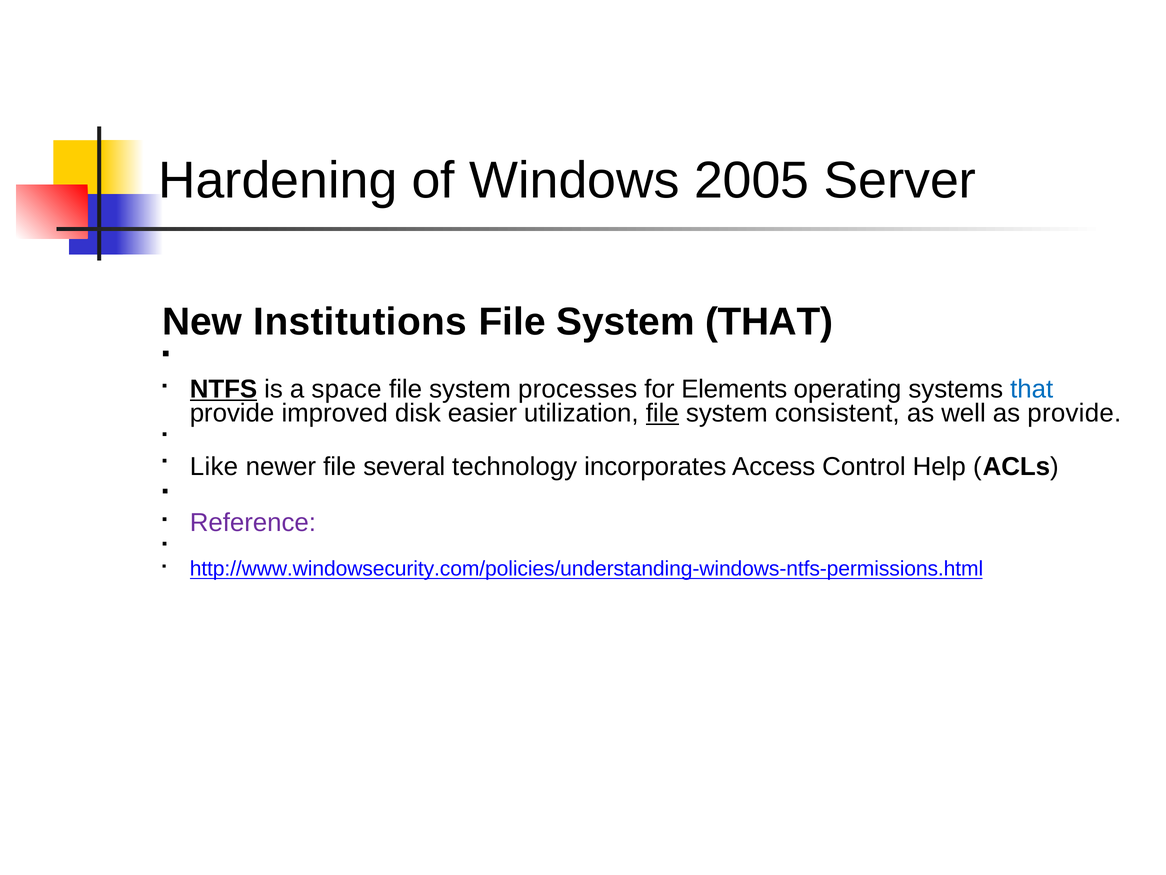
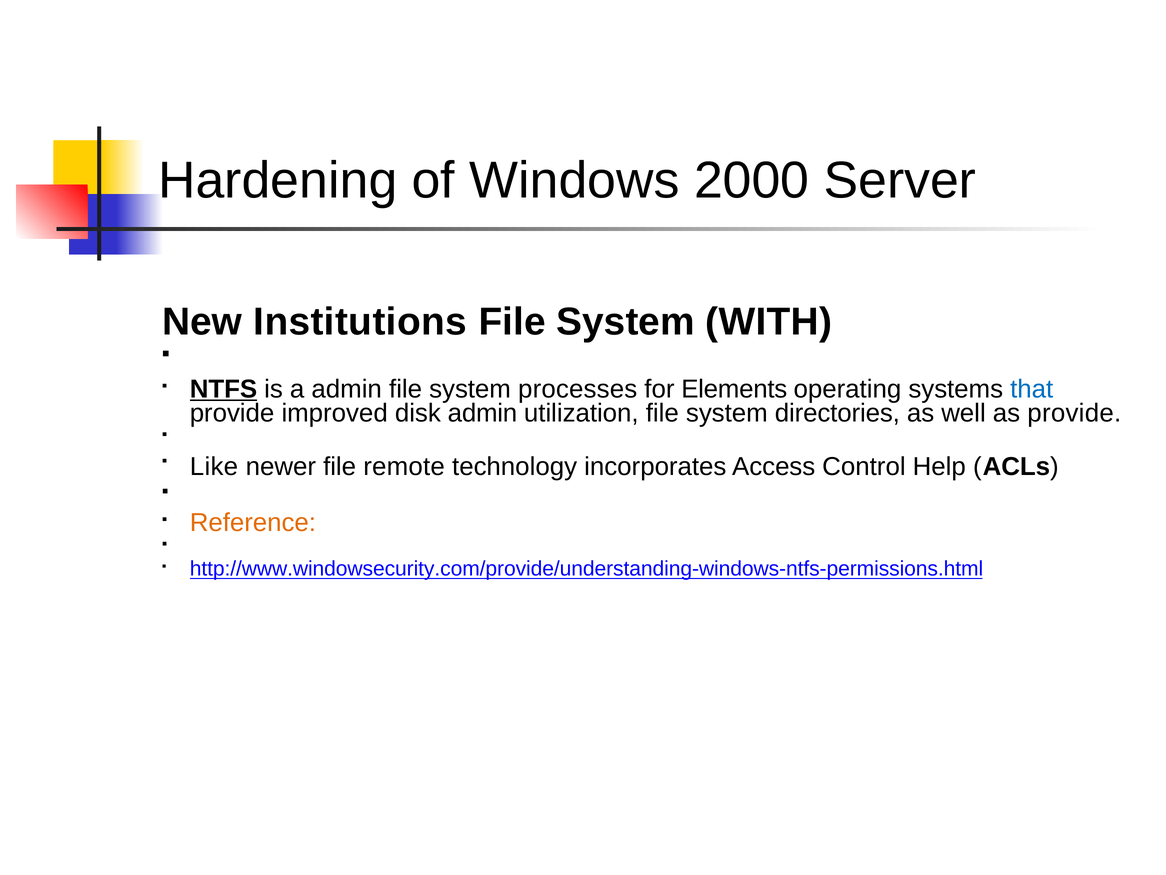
2005: 2005 -> 2000 (752, 180)
System THAT: THAT -> WITH (769, 322)
a space: space -> admin (347, 389)
disk easier: easier -> admin (482, 413)
file underline: present -> none (662, 413)
consistent: consistent -> directories (837, 413)
several: several -> remote (404, 466)
Reference colour: purple -> orange (253, 522)
http://www.windowsecurity.com/policies/understanding-windows-ntfs-permissions.html: http://www.windowsecurity.com/policies/understanding-windows-ntfs-permissions.html -> http://www.windowsecurity.com/provide/understanding-windows-ntfs-permissions.html (586, 569)
